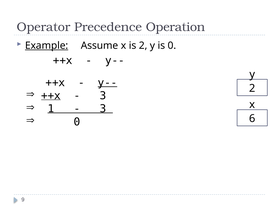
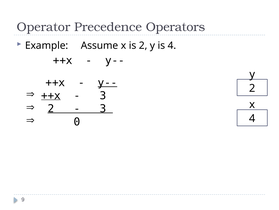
Operation: Operation -> Operators (175, 27)
Example underline: present -> none (47, 45)
is 0: 0 -> 4 (172, 45)
1: 1 -> 2 (51, 108)
0 6: 6 -> 4 (252, 118)
